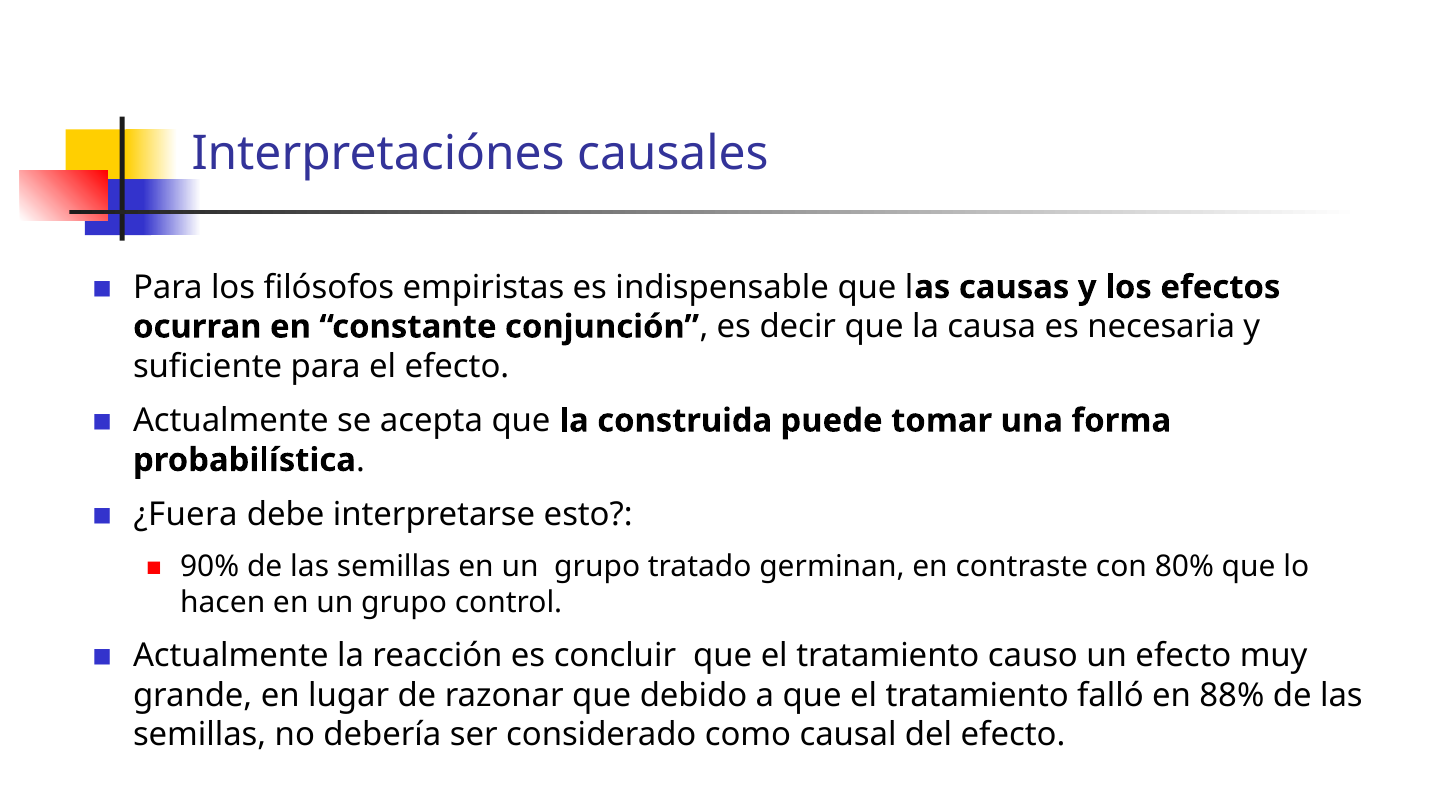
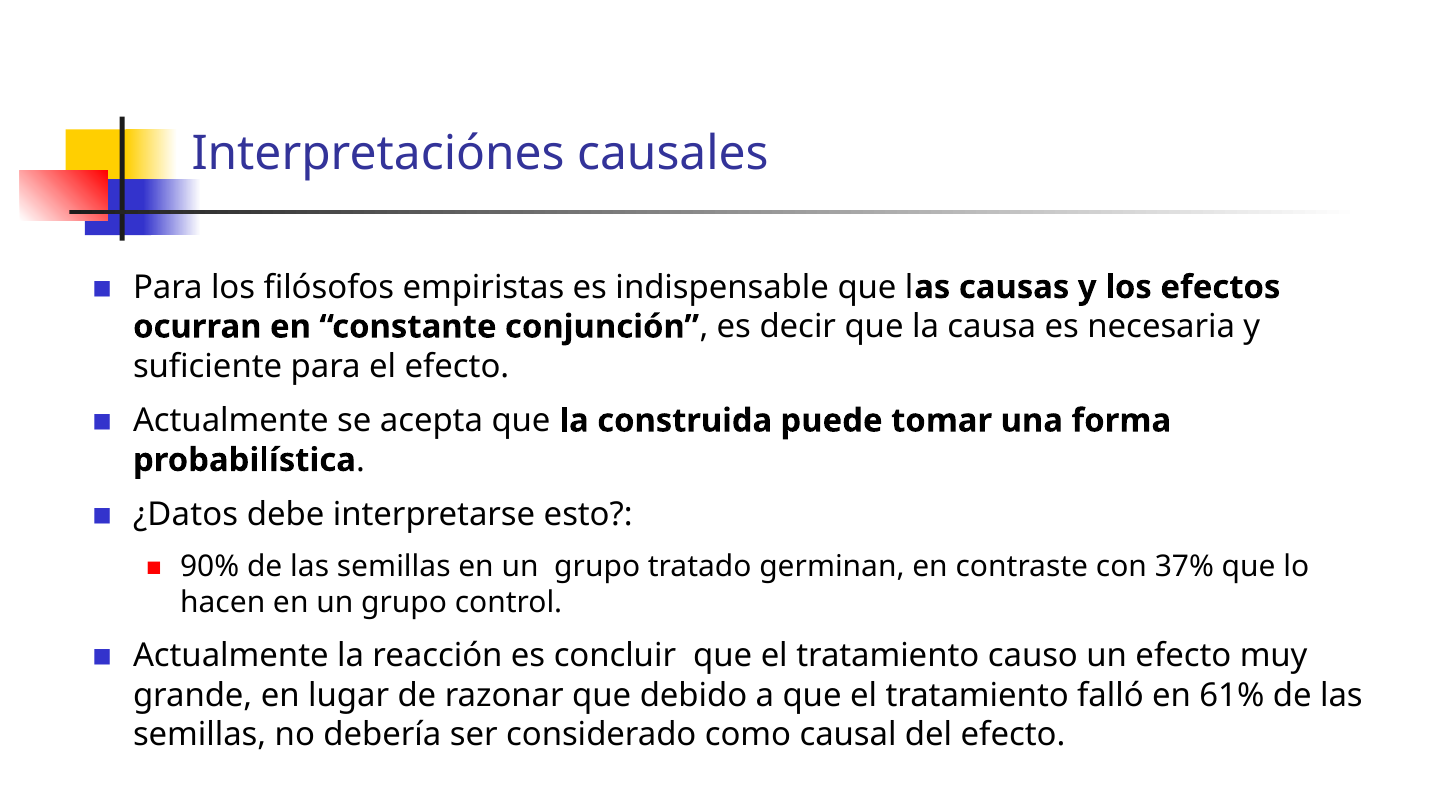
¿Fuera: ¿Fuera -> ¿Datos (186, 514)
80%: 80% -> 37% (1184, 567)
88%: 88% -> 61% (1232, 695)
